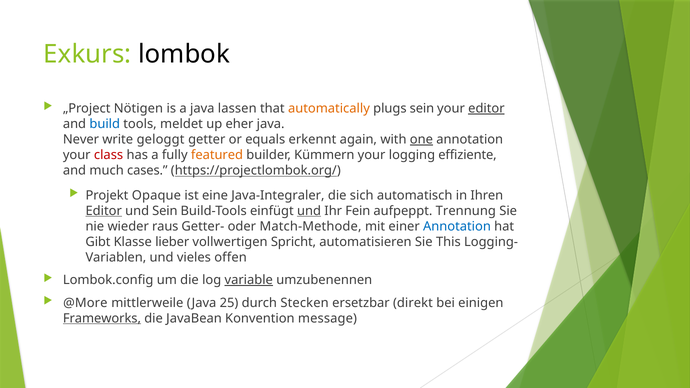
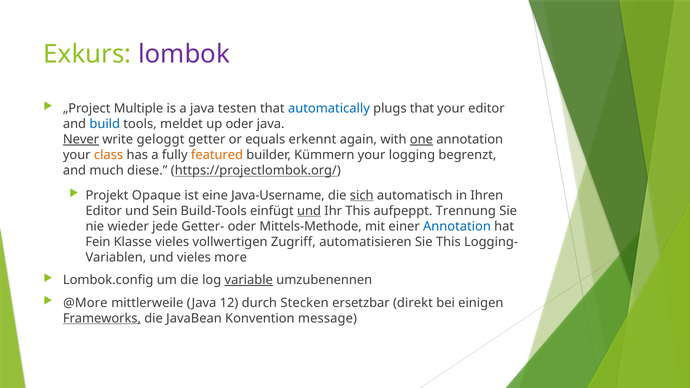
lombok colour: black -> purple (184, 54)
Nötigen: Nötigen -> Multiple (138, 108)
lassen: lassen -> testen (237, 108)
automatically colour: orange -> blue (329, 108)
plugs sein: sein -> that (422, 108)
editor underline: present -> none (486, 108)
up eher: eher -> oder (240, 124)
Never underline: none -> present (81, 139)
class colour: red -> orange (109, 155)
effiziente: effiziente -> begrenzt (467, 155)
cases: cases -> diese (147, 171)
Java-Integraler: Java-Integraler -> Java-Username (278, 195)
sich underline: none -> present (362, 195)
Editor underline: present -> none (104, 211)
Ihr Fein: Fein -> This (358, 211)
raus: raus -> jede (165, 226)
Match-Methode: Match-Methode -> Mittels-Methode (311, 226)
Gibt: Gibt -> Fein (98, 242)
Klasse lieber: lieber -> vieles (172, 242)
Spricht: Spricht -> Zugriff (293, 242)
offen: offen -> more (231, 257)
25: 25 -> 12 (229, 303)
